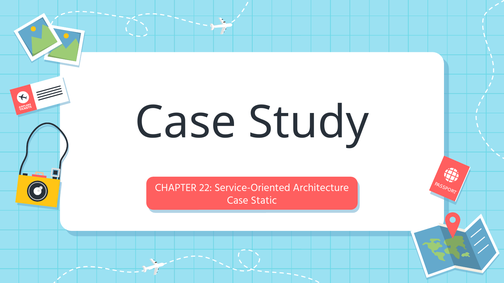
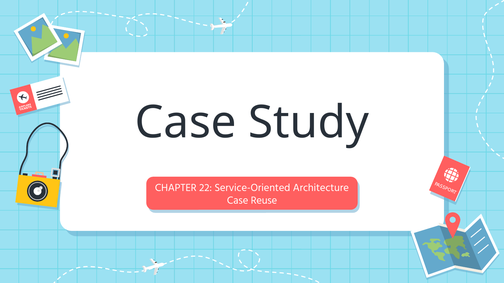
Static: Static -> Reuse (264, 201)
